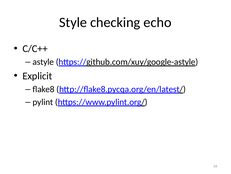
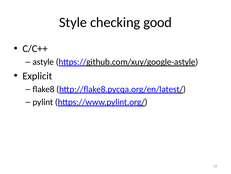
echo: echo -> good (158, 22)
